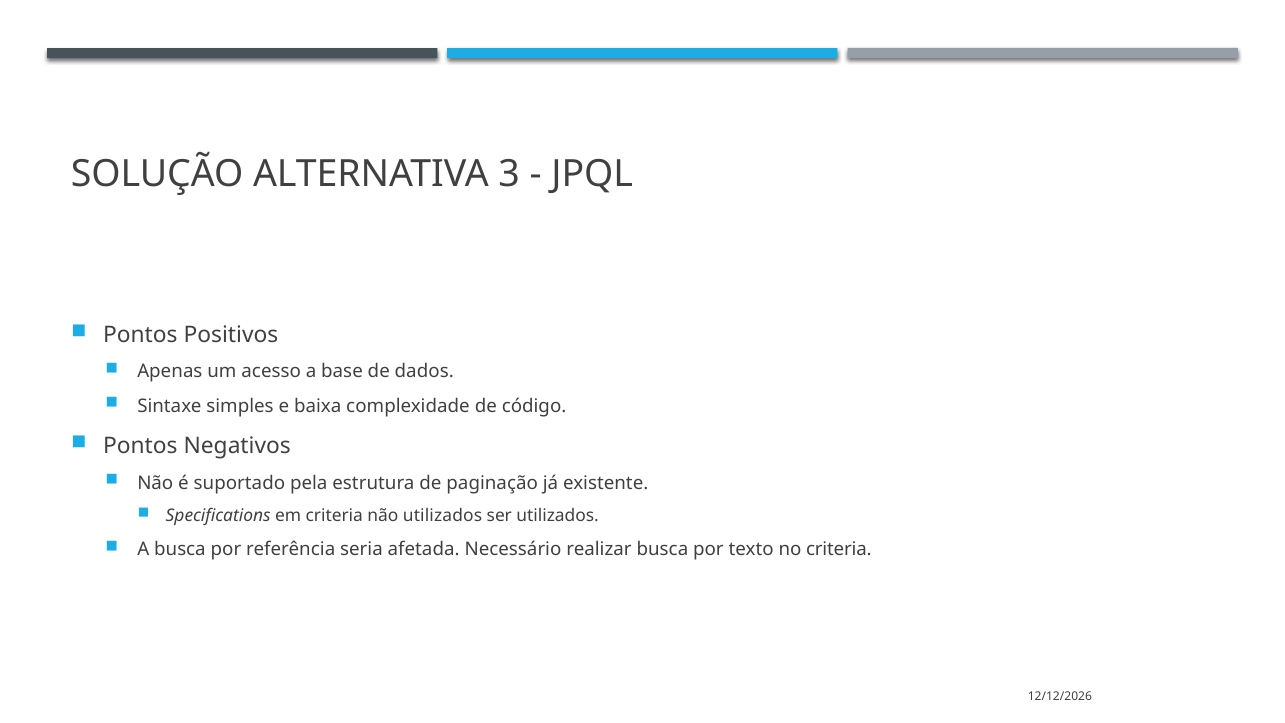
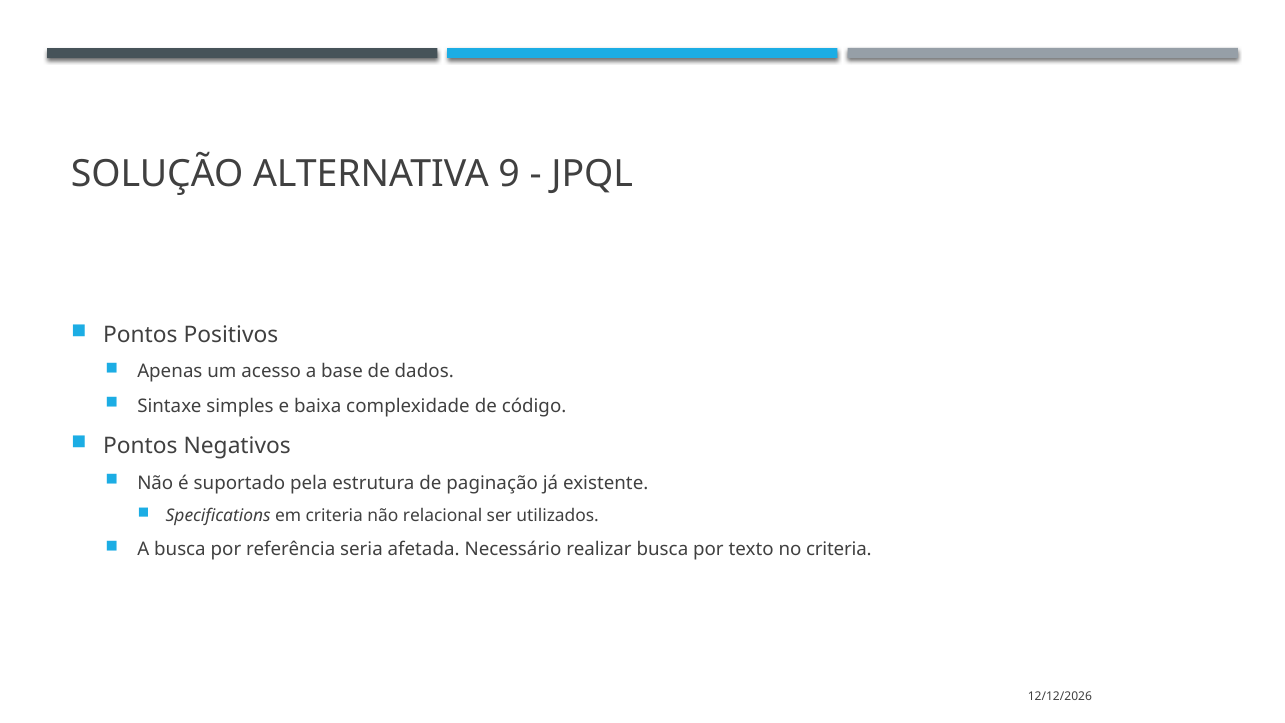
3: 3 -> 9 (509, 175)
não utilizados: utilizados -> relacional (443, 516)
